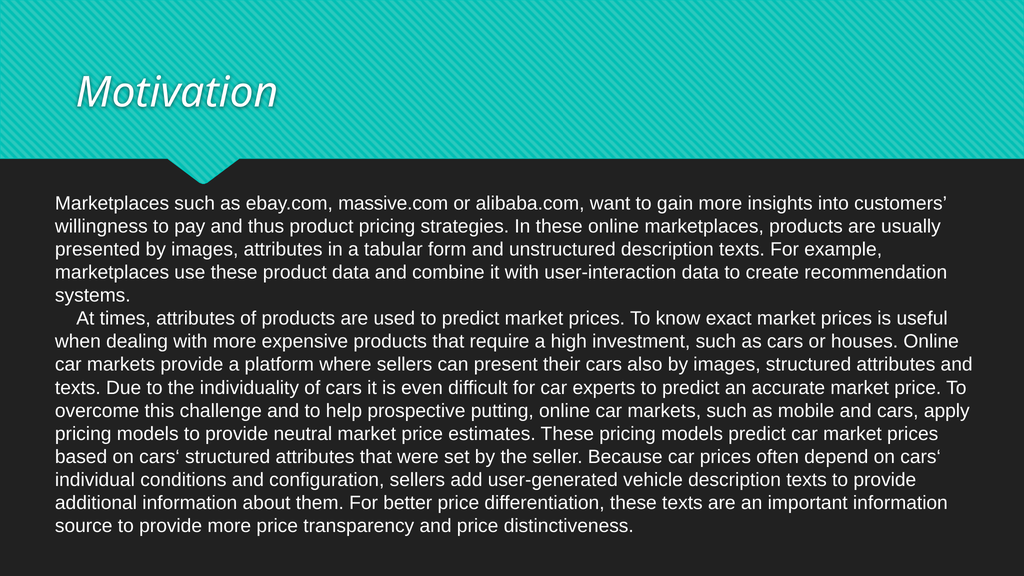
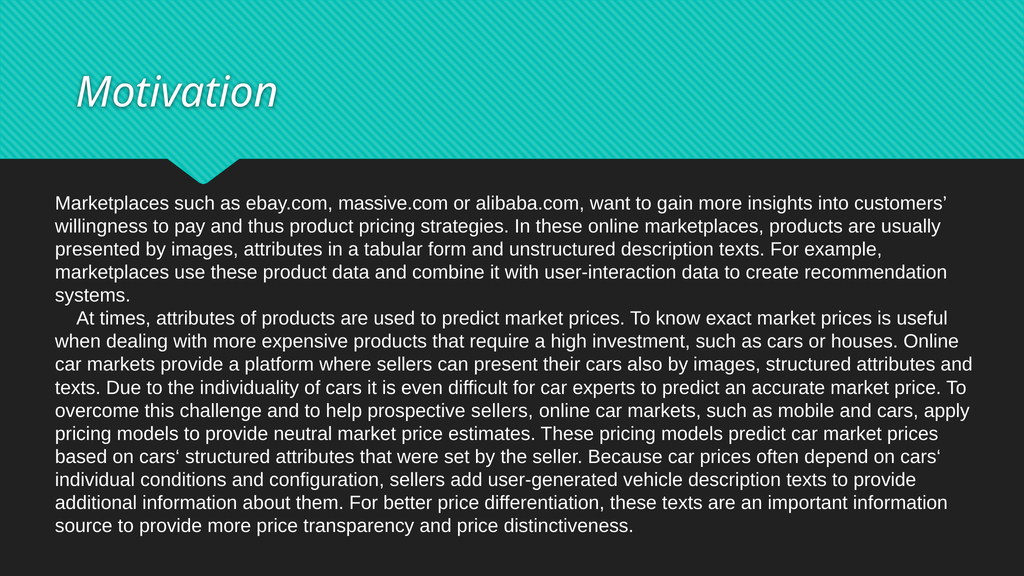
prospective putting: putting -> sellers (502, 411)
